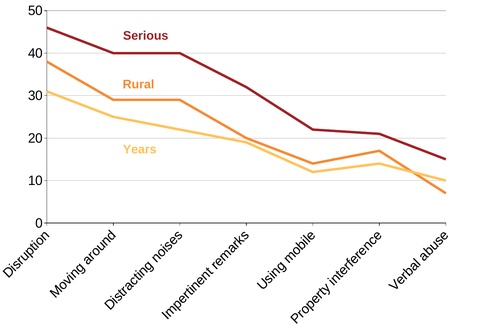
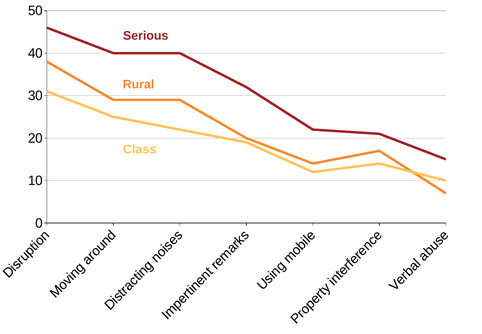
Years: Years -> Class (140, 149)
